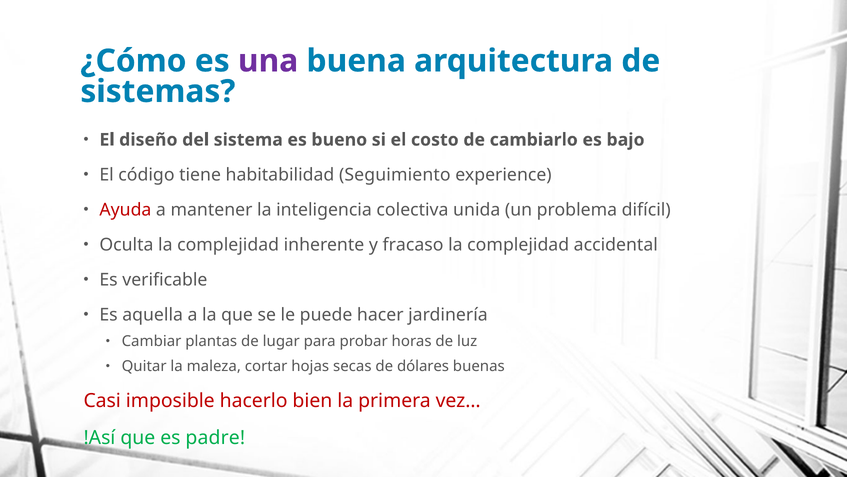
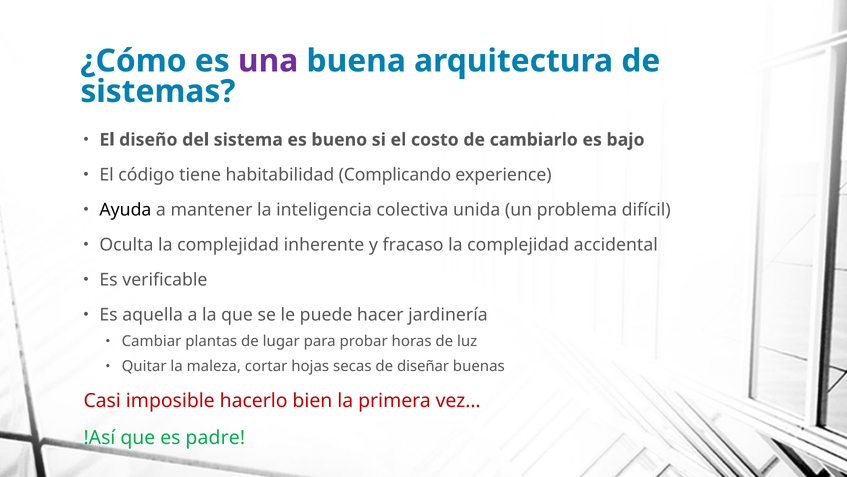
Seguimiento: Seguimiento -> Complicando (395, 175)
Ayuda colour: red -> black (125, 210)
dólares: dólares -> diseñar (423, 366)
